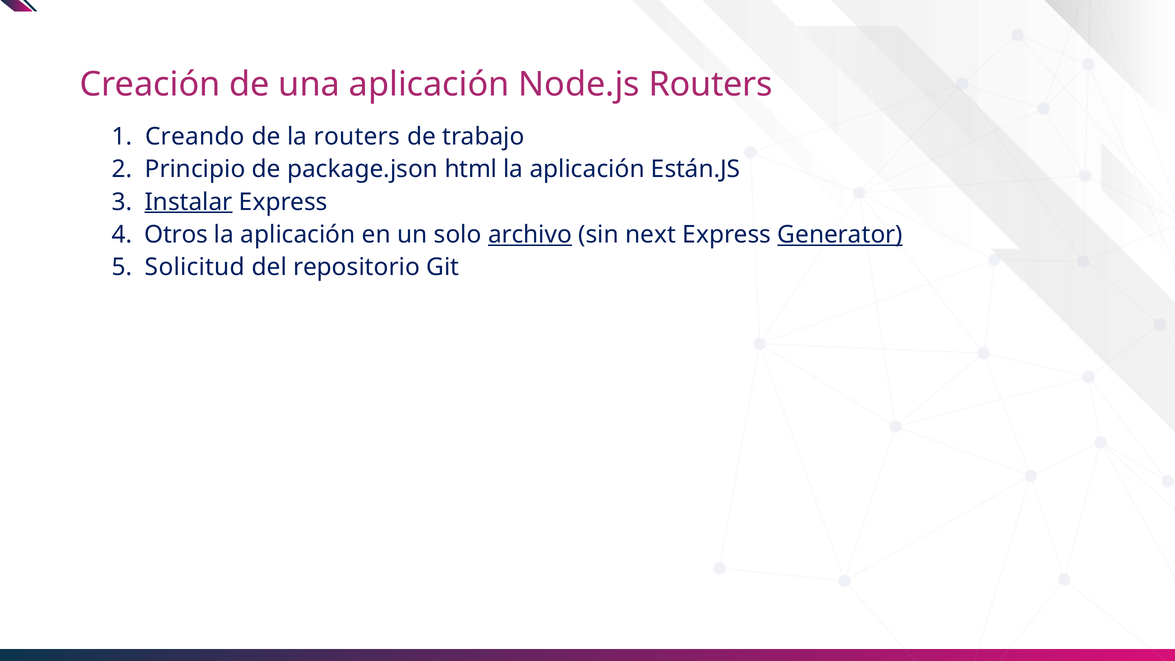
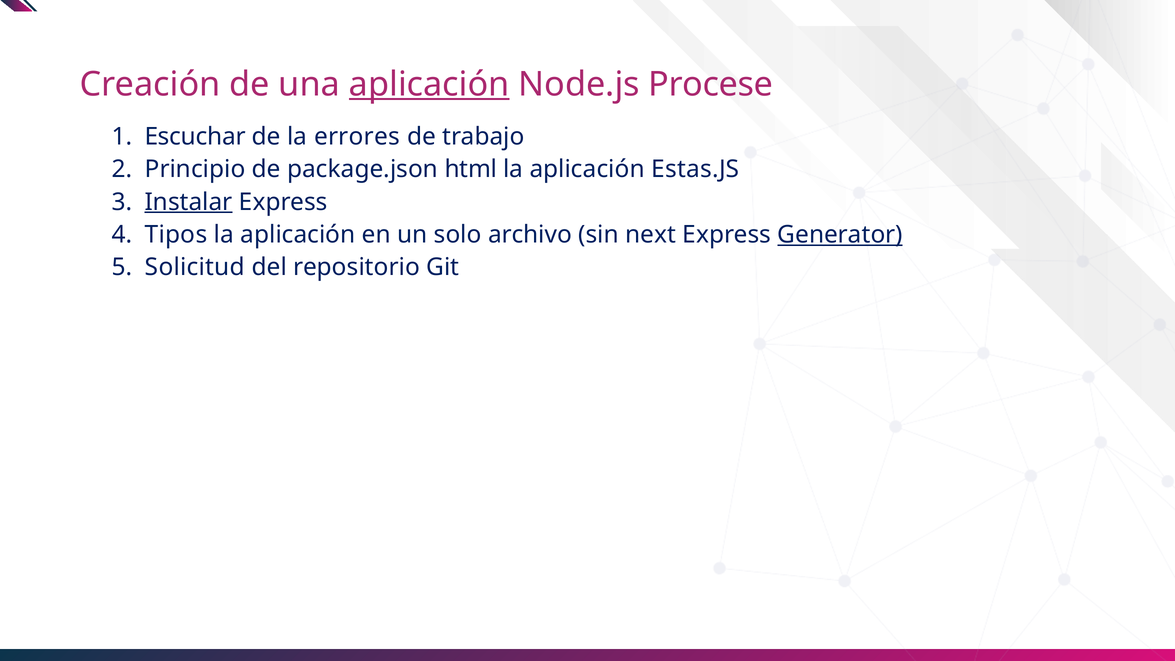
aplicación underline: none -> present (429, 84)
Node.js Routers: Routers -> Procese (711, 84)
Creando: Creando -> Escuchar (195, 137)
la routers: routers -> errores (357, 137)
Están.JS: Están.JS -> Estas.JS (695, 169)
Otros: Otros -> Tipos (176, 234)
archivo underline: present -> none (530, 234)
